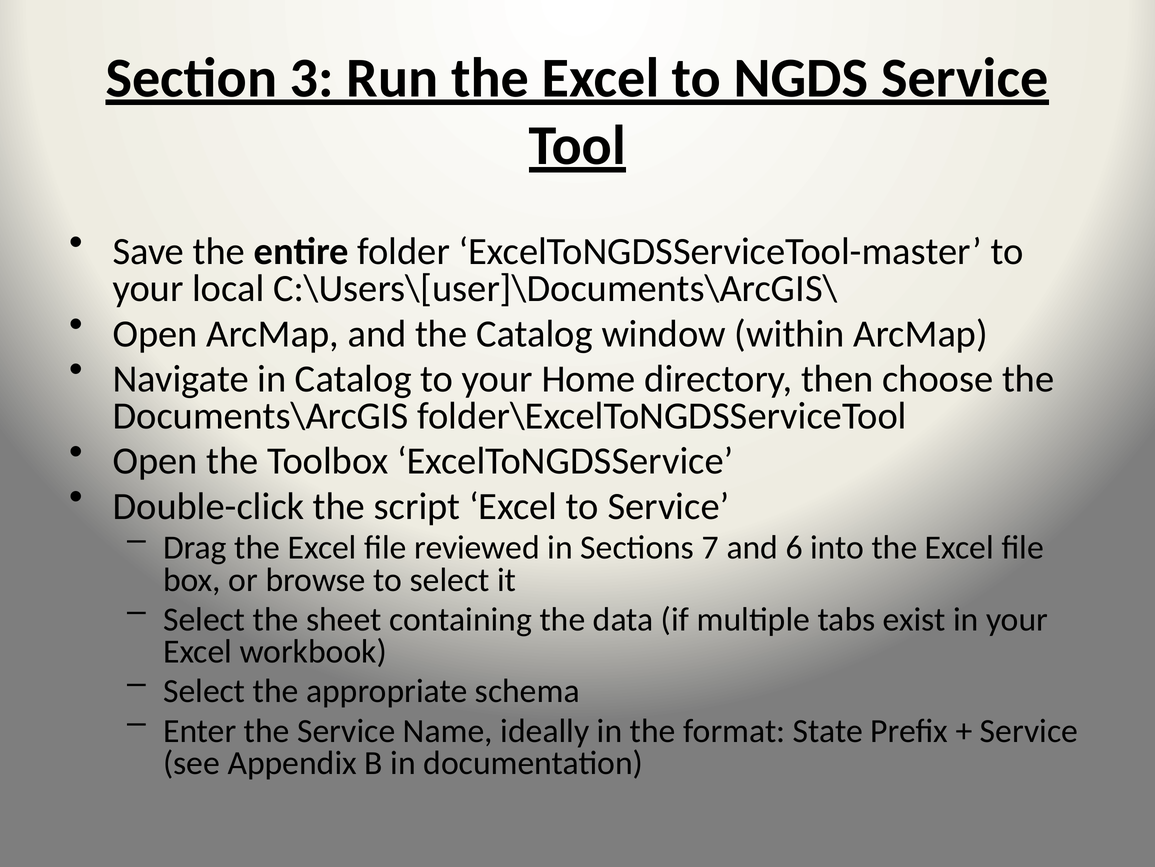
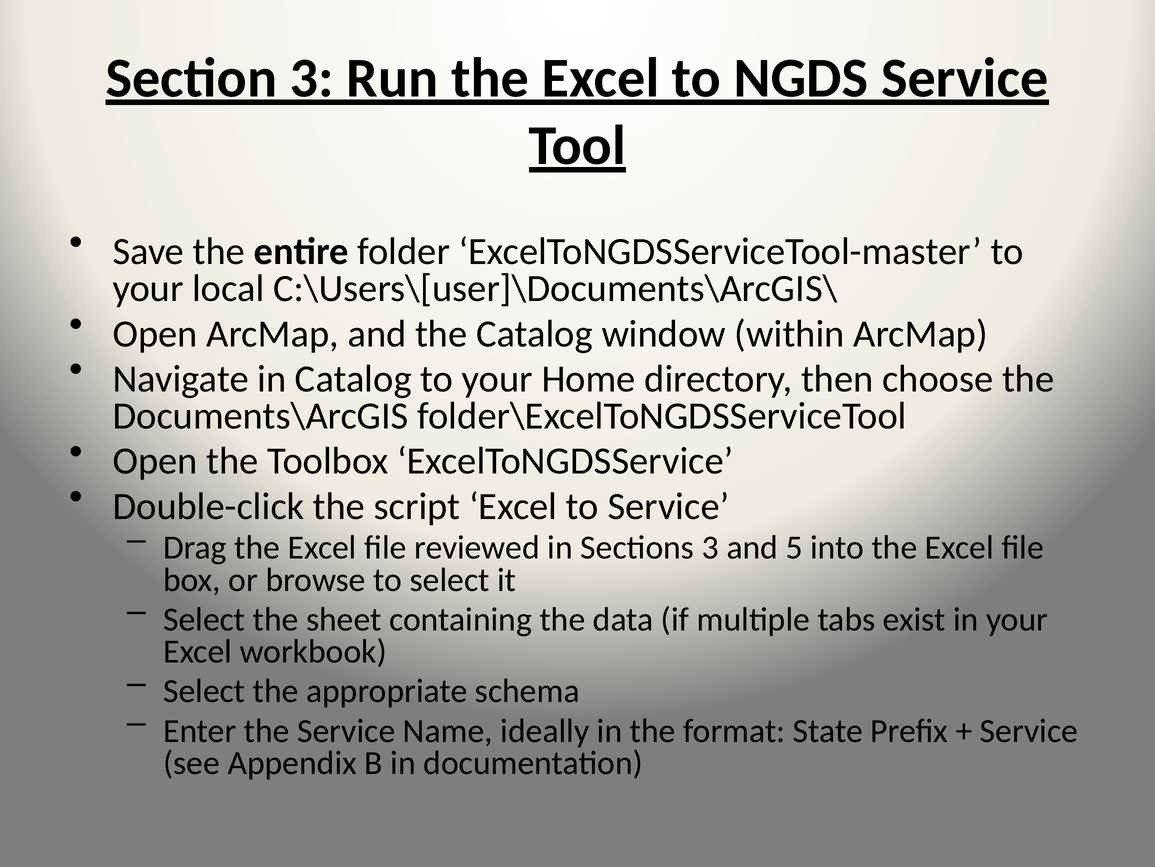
Sections 7: 7 -> 3 (710, 547)
6: 6 -> 5 (794, 547)
